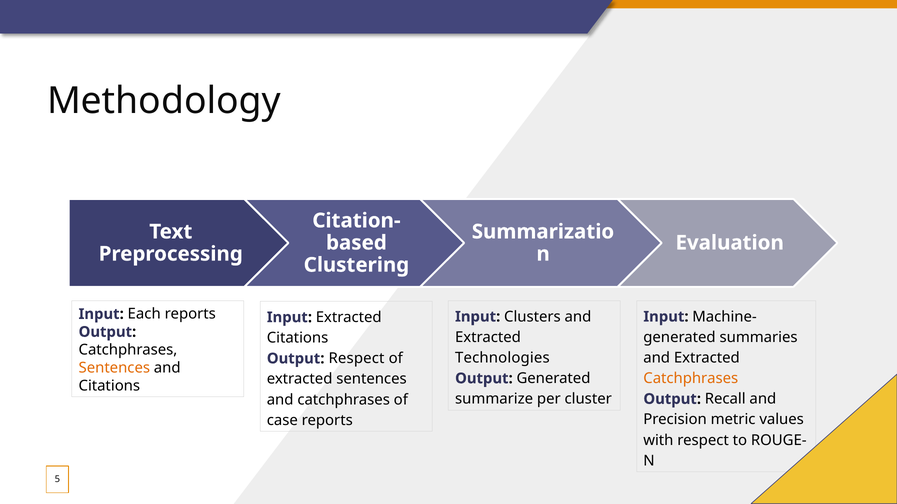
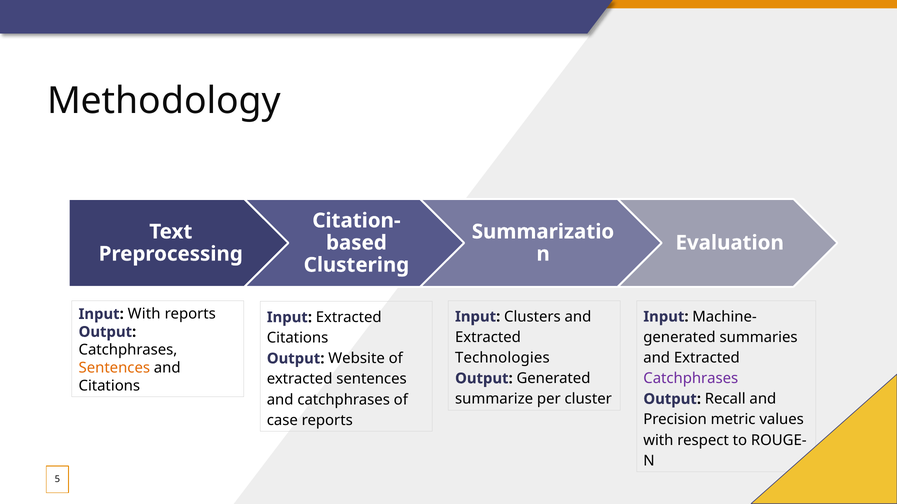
Input Each: Each -> With (144, 314)
Output Respect: Respect -> Website (357, 359)
Catchphrases colour: orange -> purple (691, 379)
